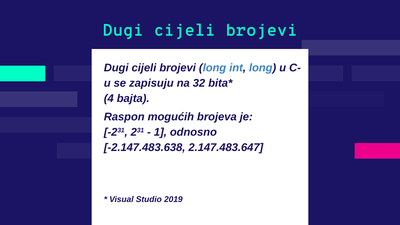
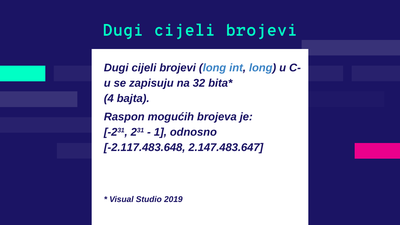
-2.147.483.638: -2.147.483.638 -> -2.117.483.648 (145, 147)
